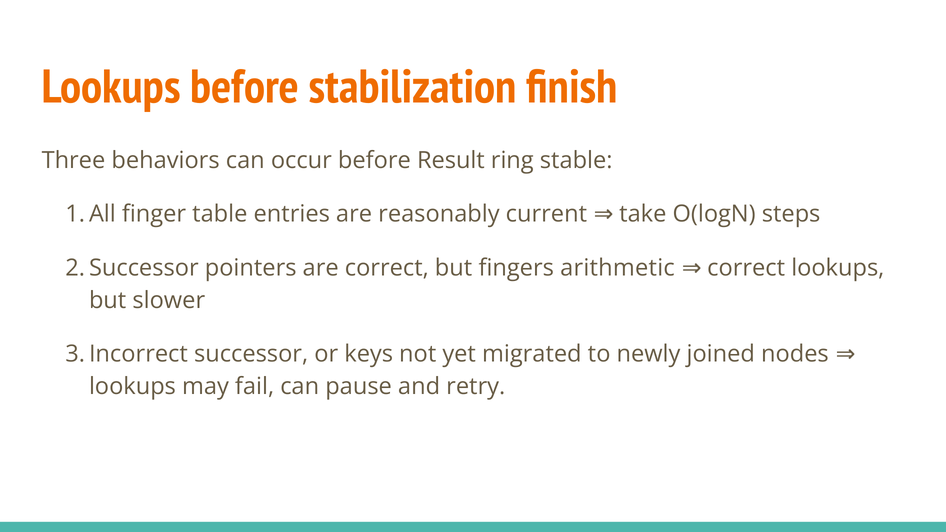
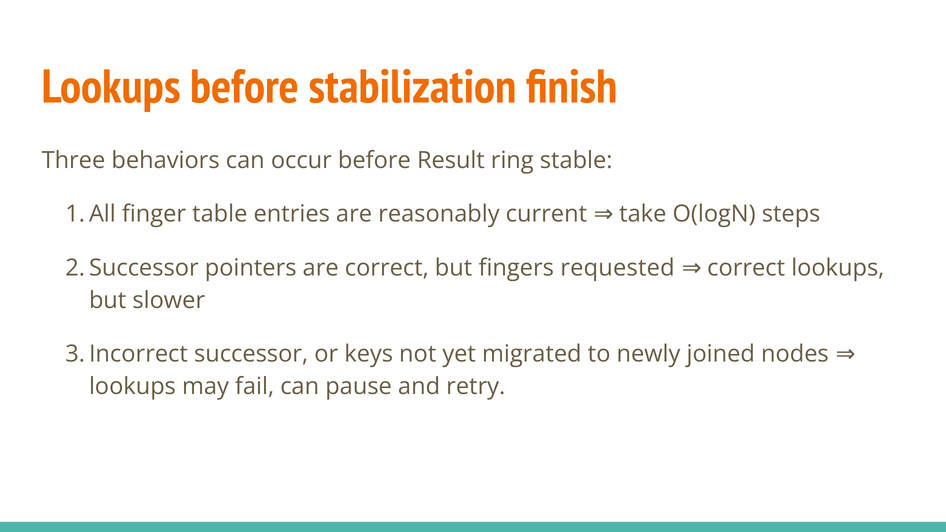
arithmetic: arithmetic -> requested (617, 268)
